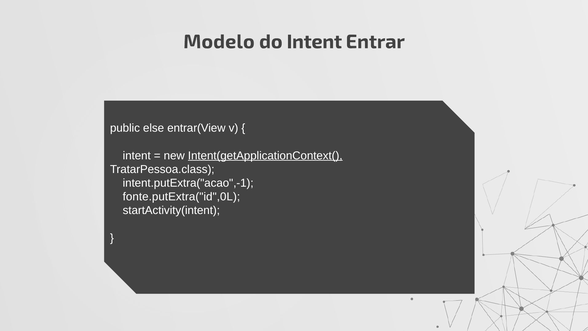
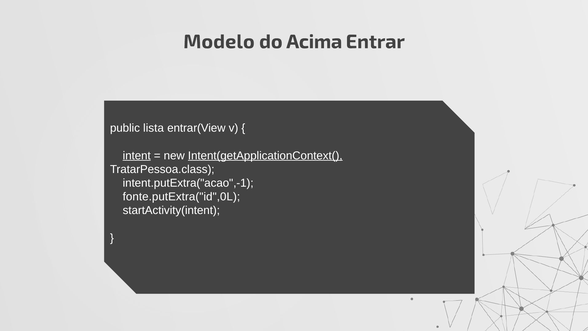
do Intent: Intent -> Acima (314, 42)
else: else -> lista (153, 128)
intent underline: none -> present (137, 155)
